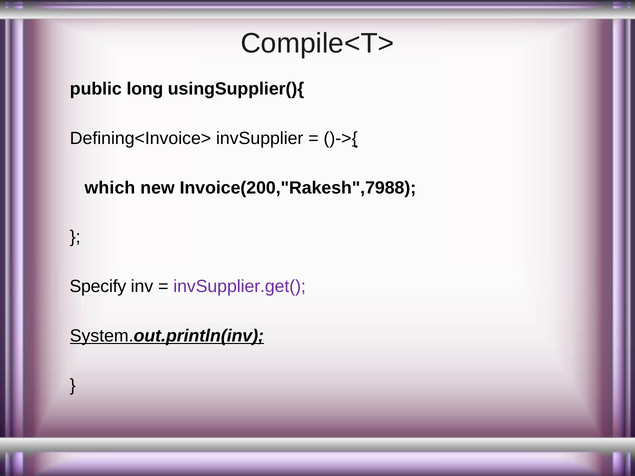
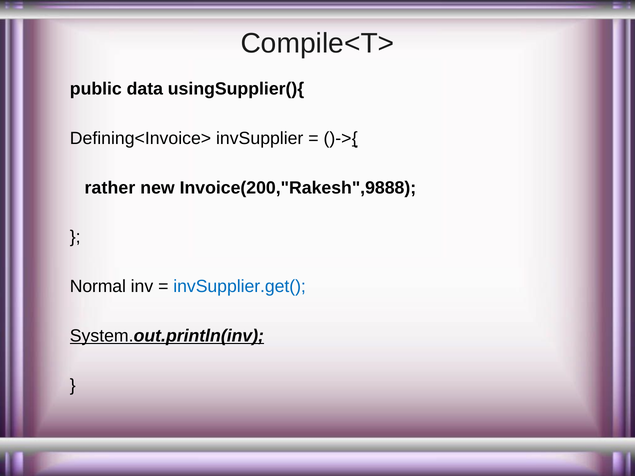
long: long -> data (145, 89)
which: which -> rather (110, 188)
Invoice(200,"Rakesh",7988: Invoice(200,"Rakesh",7988 -> Invoice(200,"Rakesh",9888 (298, 188)
Specify: Specify -> Normal (98, 287)
invSupplier.get( colour: purple -> blue (240, 287)
